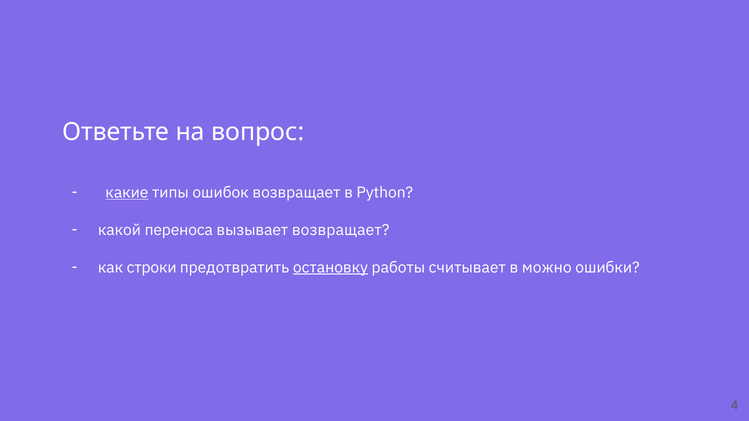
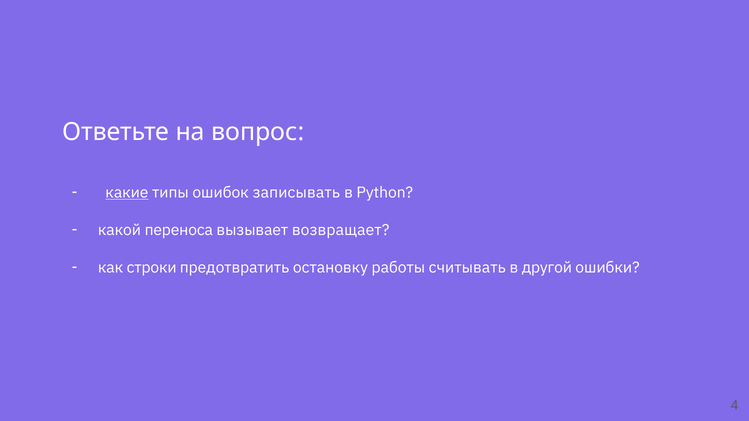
ошибок возвращает: возвращает -> записывать (296, 193)
остановку underline: present -> none (330, 268)
считывает: считывает -> считывать (467, 268)
можно: можно -> другой (547, 268)
